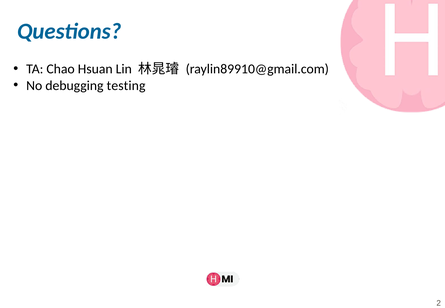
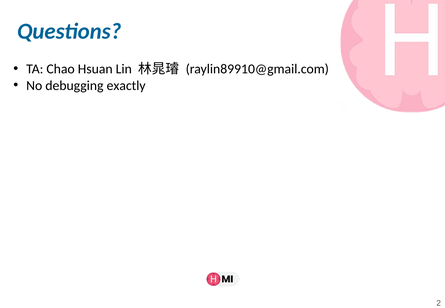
testing: testing -> exactly (126, 86)
